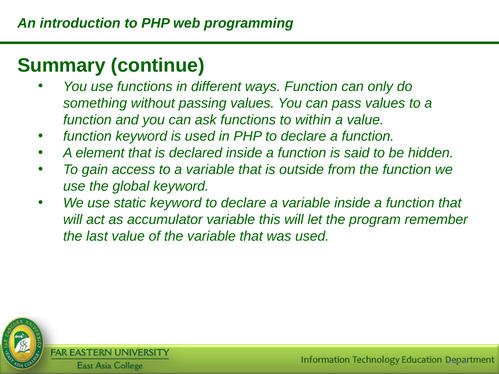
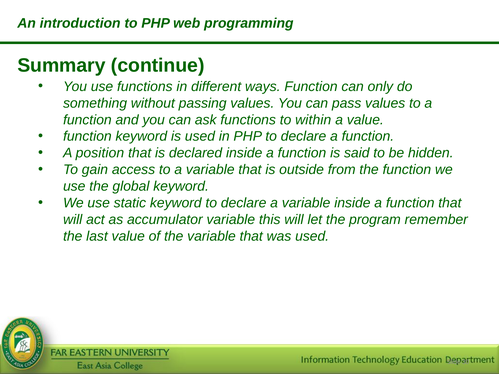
element: element -> position (100, 153)
